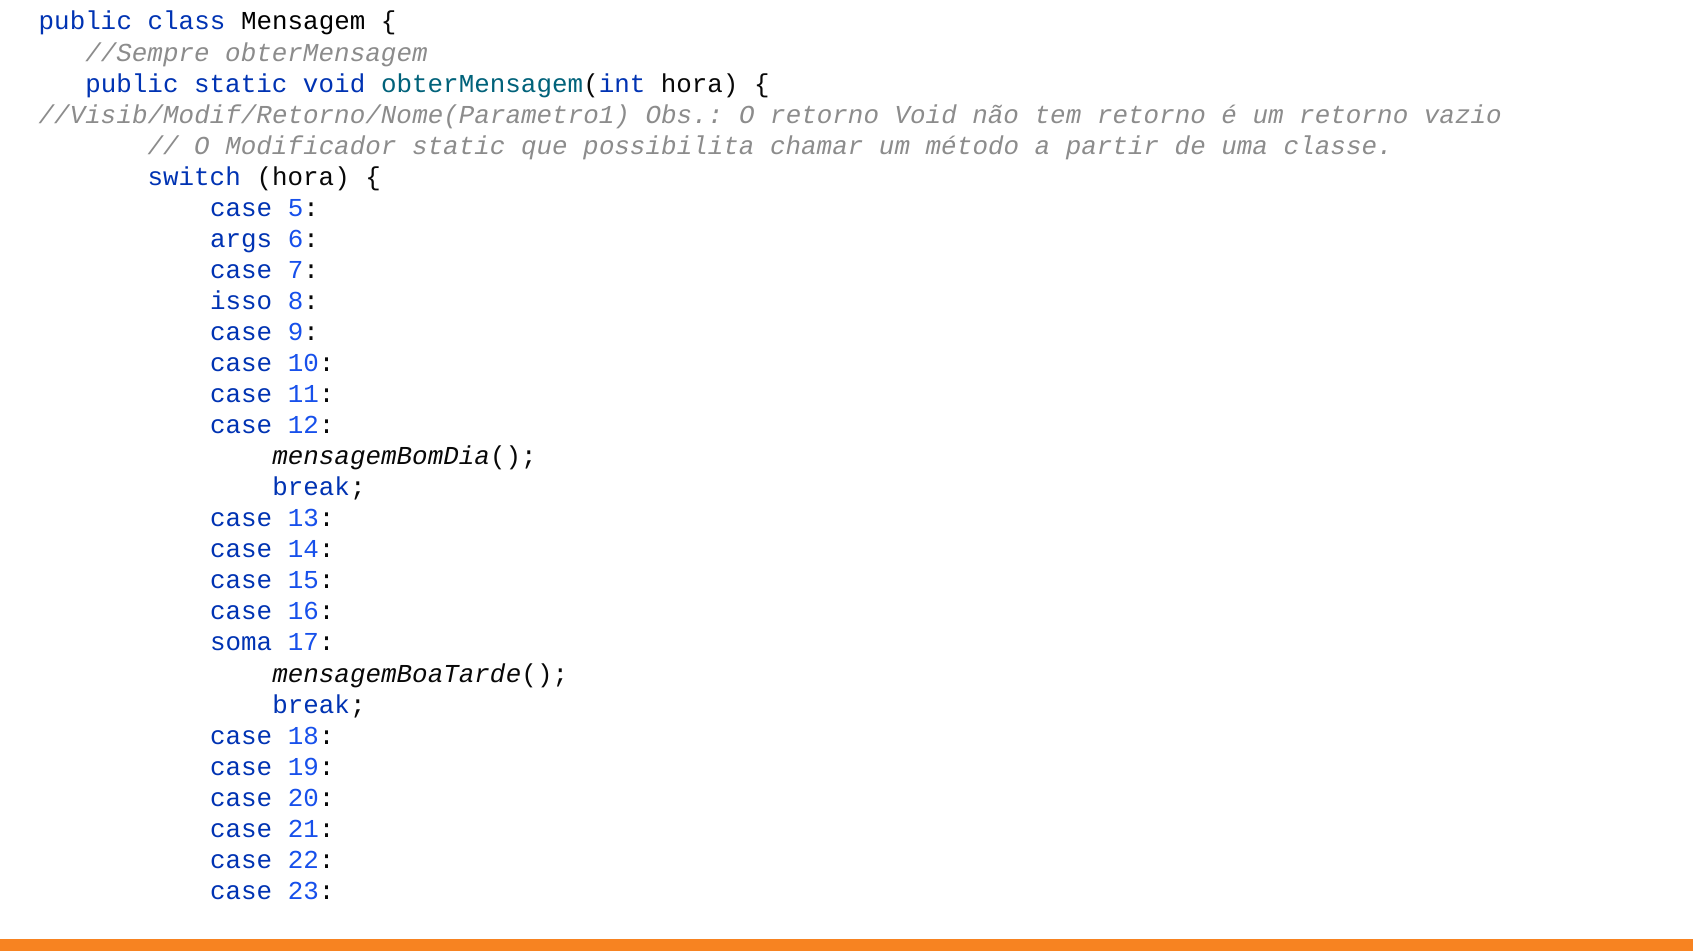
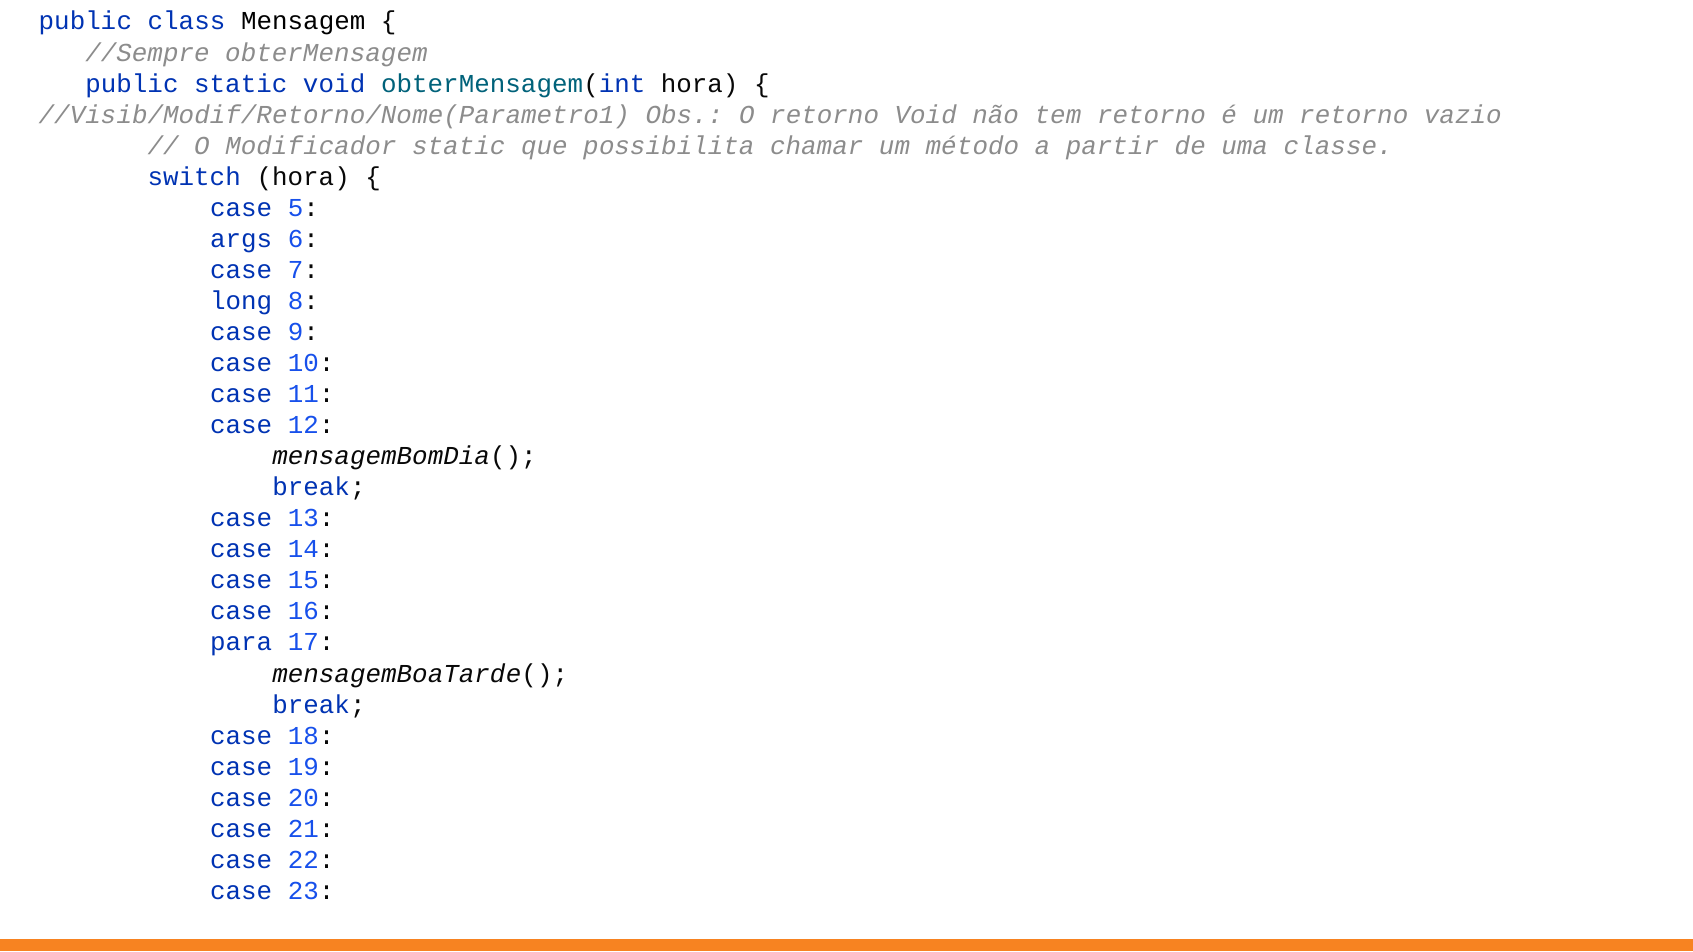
isso: isso -> long (241, 301)
soma: soma -> para (241, 643)
